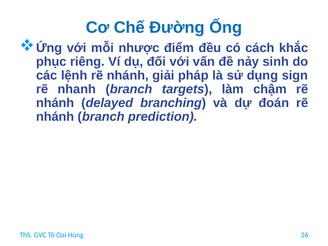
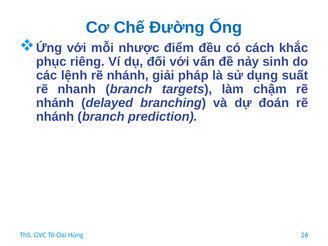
sign: sign -> suất (295, 75)
